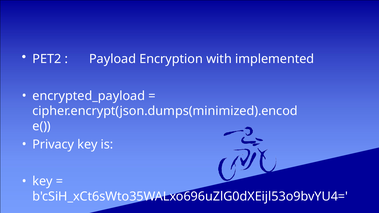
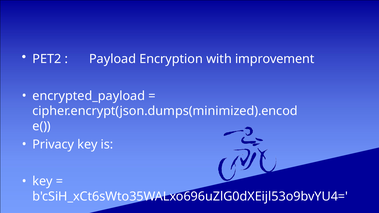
implemented: implemented -> improvement (275, 59)
